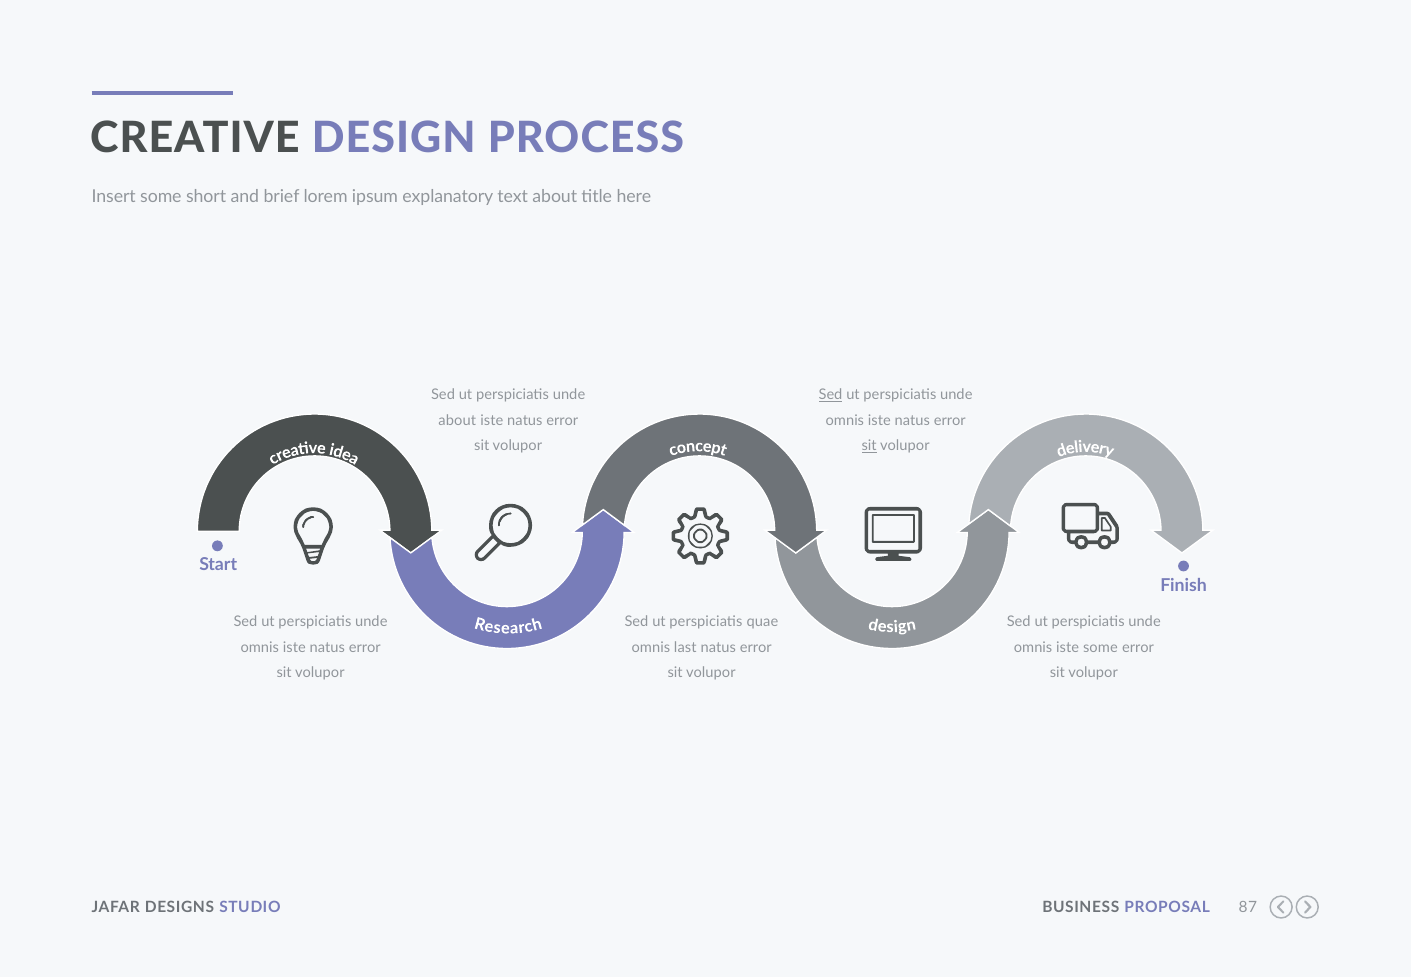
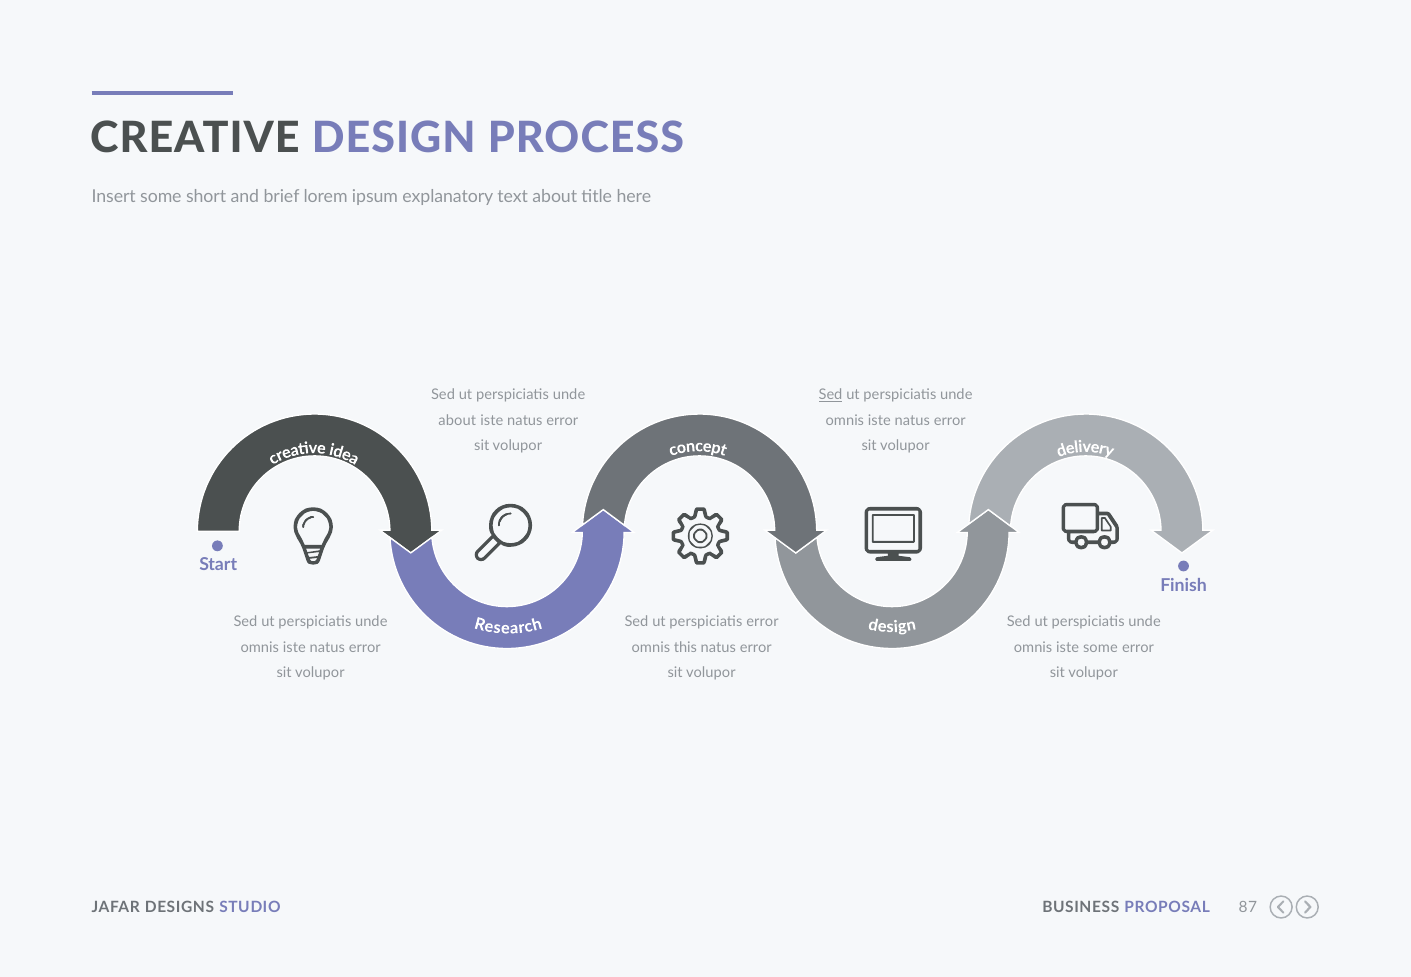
sit underline: present -> none (869, 446)
perspiciatis quae: quae -> error (762, 622)
last: last -> this (685, 647)
